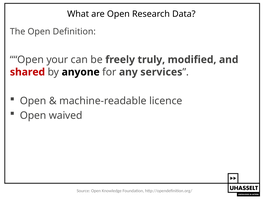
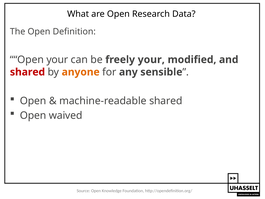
freely truly: truly -> your (151, 60)
anyone colour: black -> orange (81, 72)
services: services -> sensible (161, 72)
machine-readable licence: licence -> shared (166, 101)
